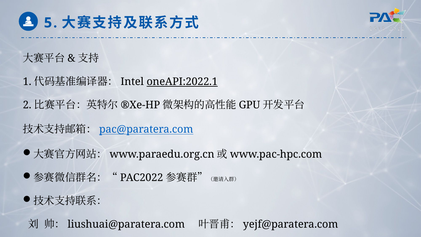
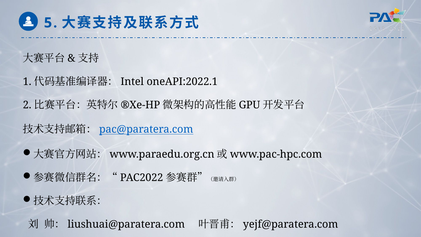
oneAPI:2022.1 underline: present -> none (182, 82)
